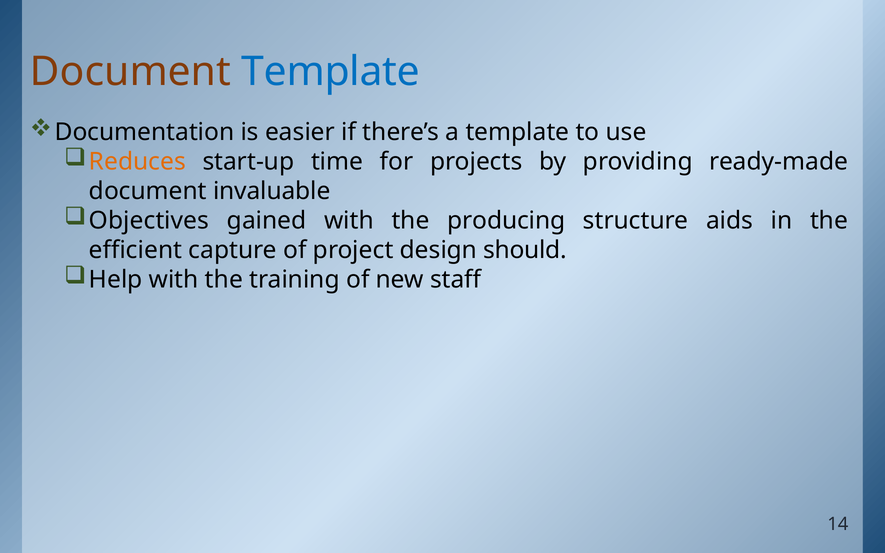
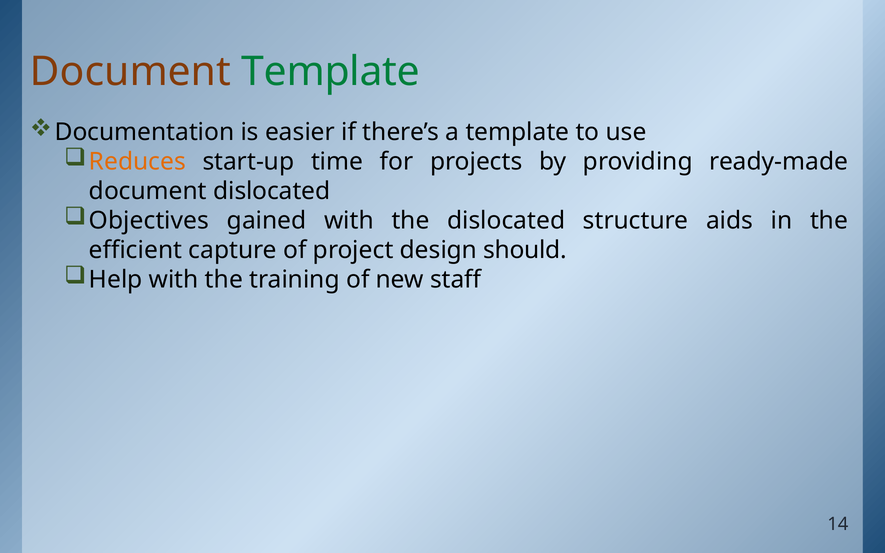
Template colour: blue -> green (331, 72)
document invaluable: invaluable -> dislocated (272, 191)
the producing: producing -> dislocated (506, 221)
